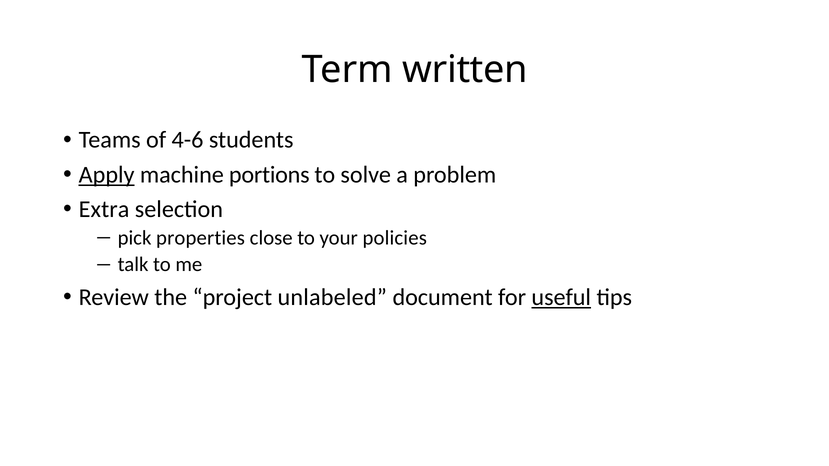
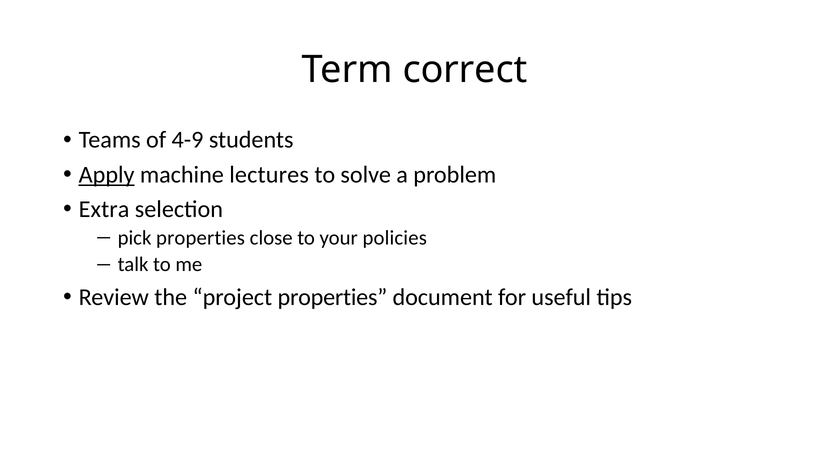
written: written -> correct (465, 70)
4-6: 4-6 -> 4-9 (188, 140)
portions: portions -> lectures (269, 175)
project unlabeled: unlabeled -> properties (332, 298)
useful underline: present -> none (561, 298)
